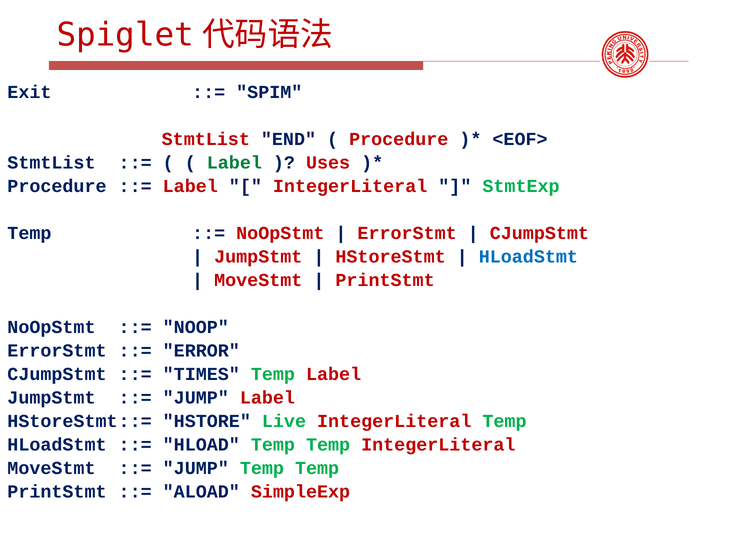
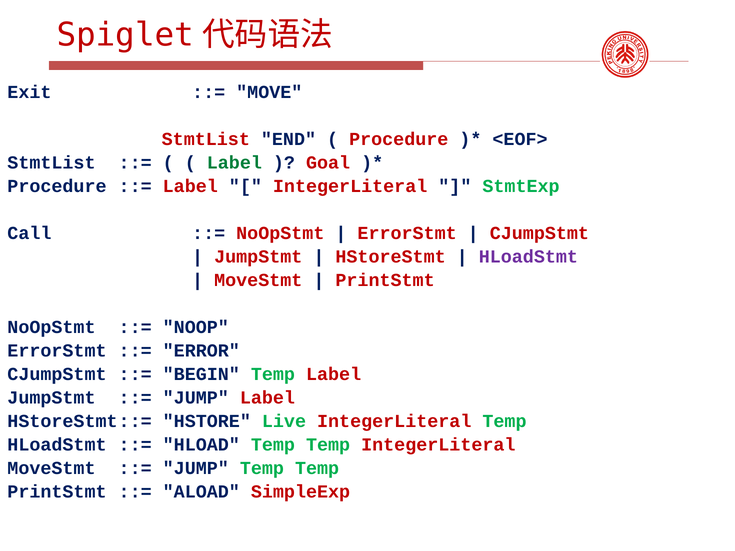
SPIM: SPIM -> MOVE (269, 92)
Uses: Uses -> Goal (328, 163)
Temp: Temp -> Call (29, 233)
HLoadStmt colour: blue -> purple (528, 257)
TIMES: TIMES -> BEGIN (201, 375)
